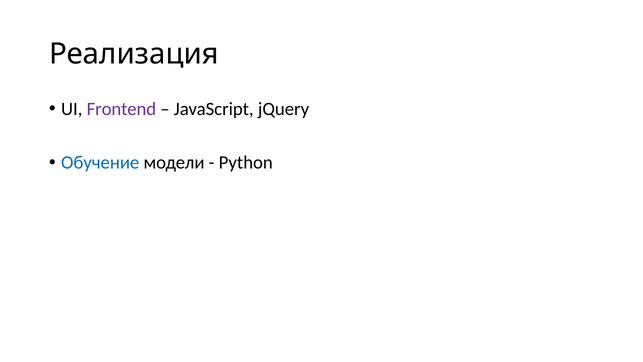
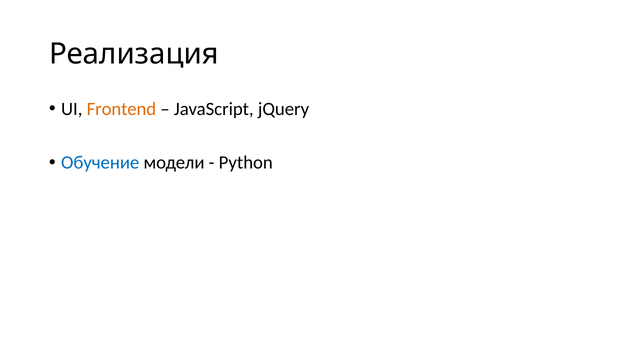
Frontend colour: purple -> orange (121, 109)
